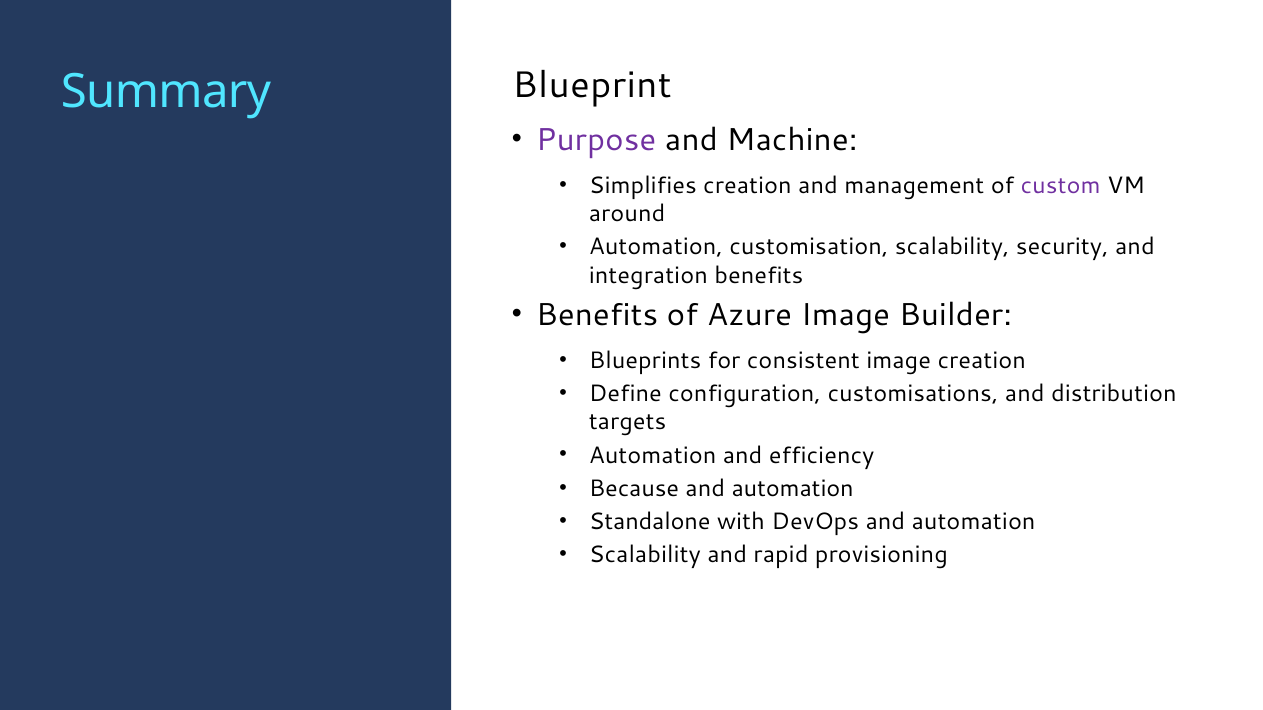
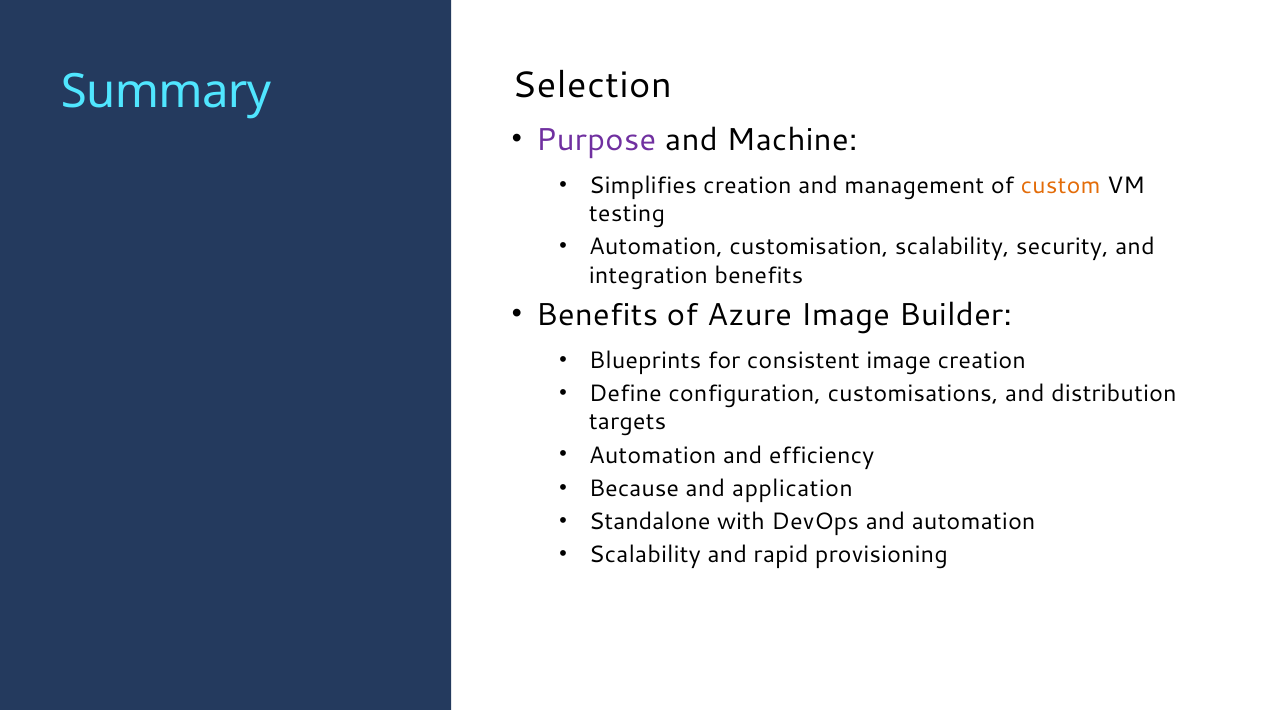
Blueprint: Blueprint -> Selection (592, 85)
custom colour: purple -> orange (1061, 186)
around: around -> testing (627, 214)
automation: automation -> application (792, 489)
